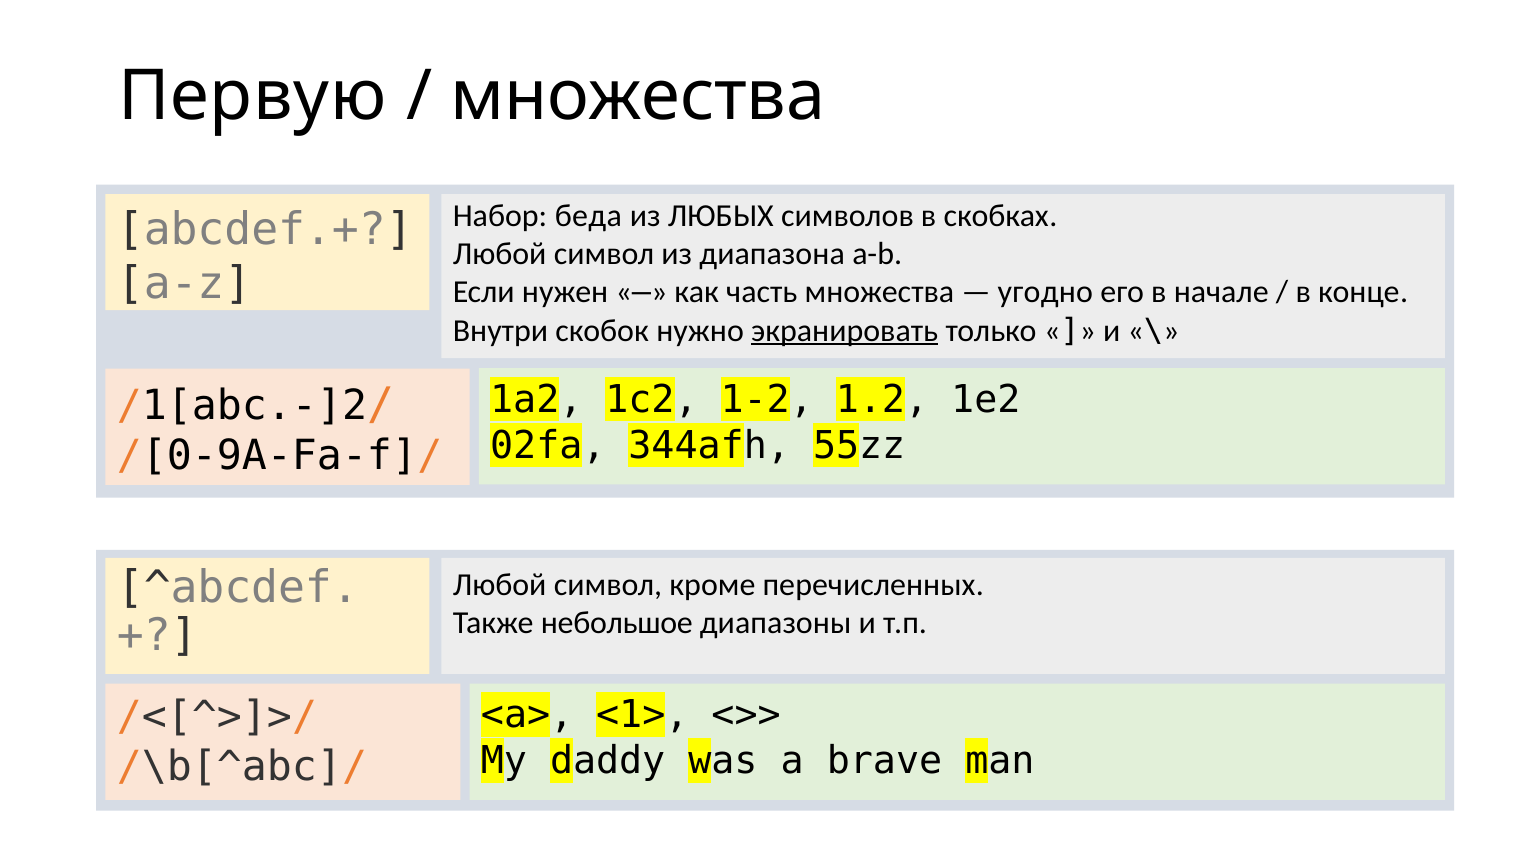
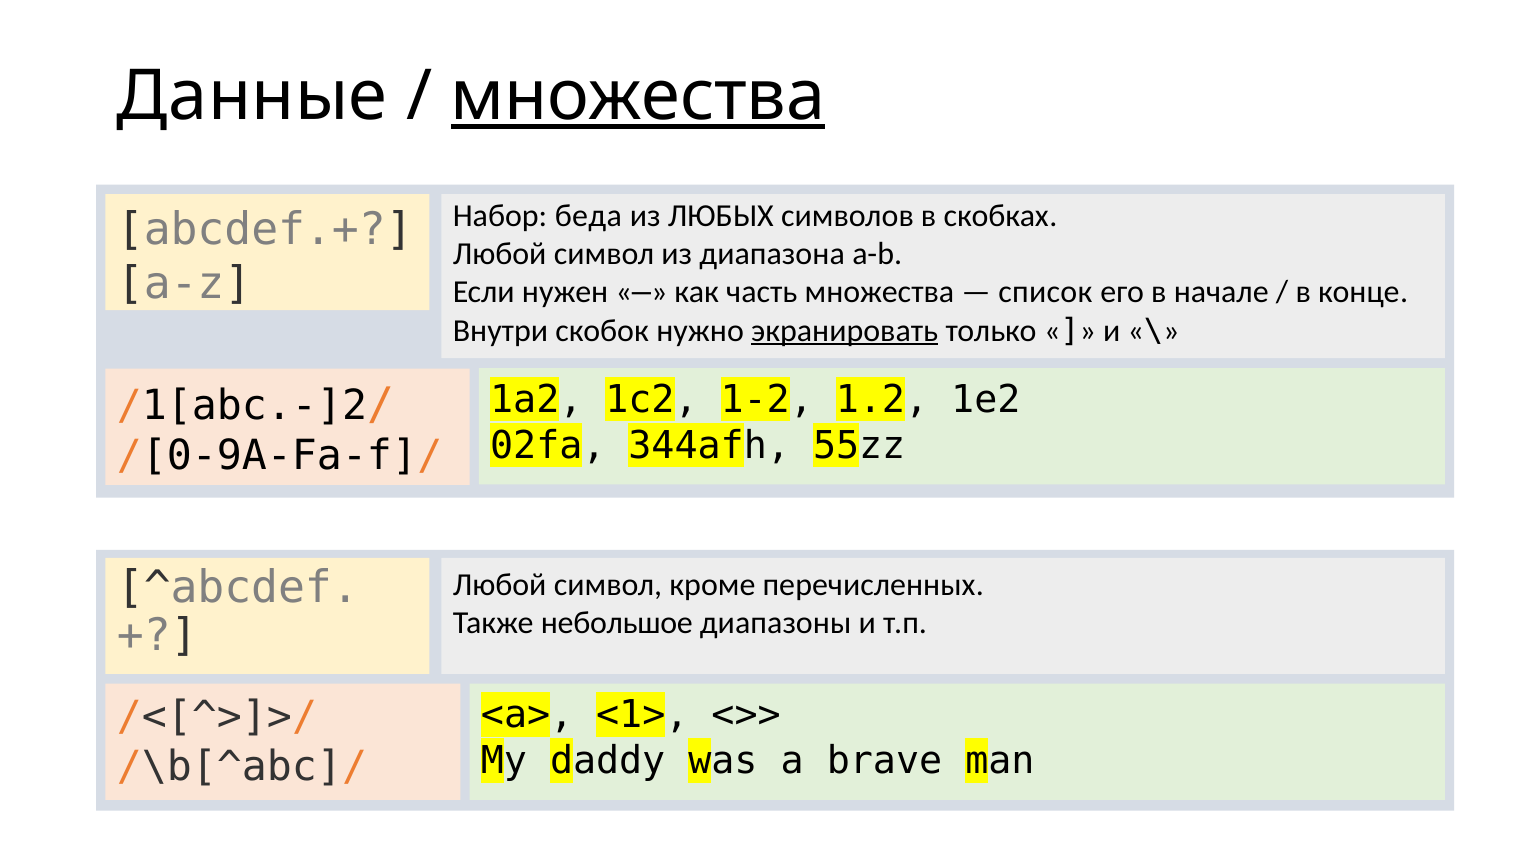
Первую: Первую -> Данные (252, 96)
множества underline: none -> present (638, 96)
угодно: угодно -> список (1045, 292)
